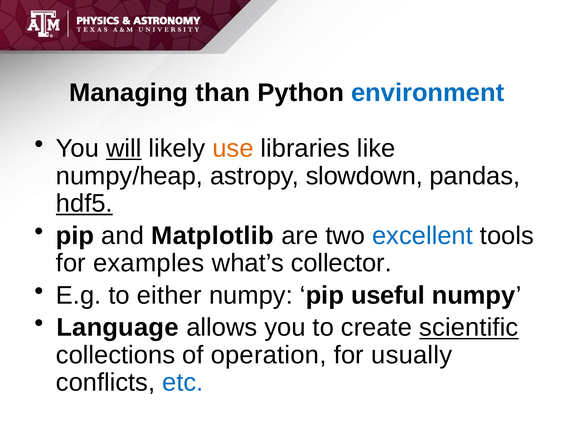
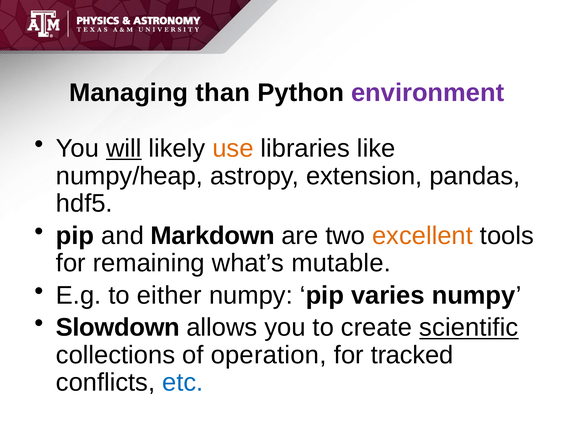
environment colour: blue -> purple (428, 93)
slowdown: slowdown -> extension (364, 176)
hdf5 underline: present -> none (84, 204)
Matplotlib: Matplotlib -> Markdown (213, 236)
excellent colour: blue -> orange (422, 236)
examples: examples -> remaining (149, 263)
collector: collector -> mutable (341, 263)
useful: useful -> varies (388, 296)
Language: Language -> Slowdown (118, 328)
usually: usually -> tracked (412, 355)
